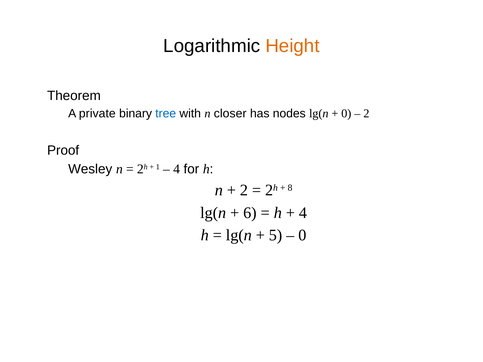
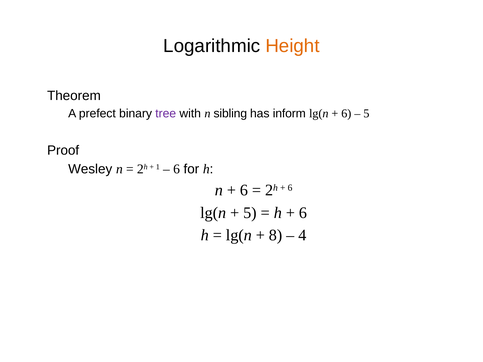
private: private -> prefect (97, 114)
tree colour: blue -> purple (166, 114)
closer: closer -> sibling (230, 114)
nodes: nodes -> inform (289, 114)
0: 0 -> 6 (346, 114)
2: 2 -> 5 (366, 114)
4: 4 -> 6 (177, 169)
2: 2 -> 6 (244, 190)
8: 8 -> 6 (290, 188)
6: 6 -> 5 (250, 213)
4: 4 -> 6 (303, 213)
5: 5 -> 8 (276, 235)
0: 0 -> 4 (302, 235)
